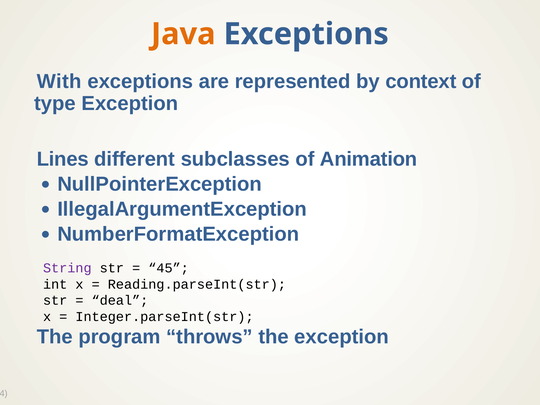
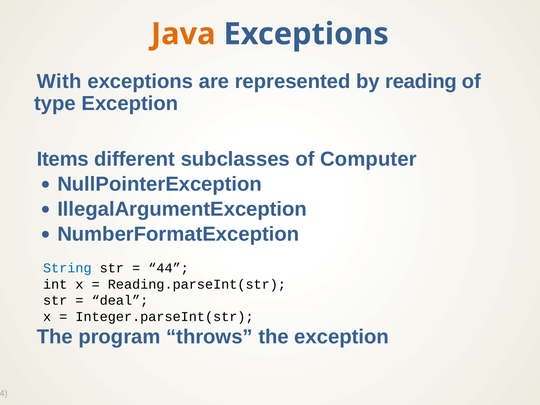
context: context -> reading (421, 81)
Lines: Lines -> Items (63, 159)
Animation: Animation -> Computer (368, 159)
String colour: purple -> blue (67, 268)
45: 45 -> 44 (169, 268)
